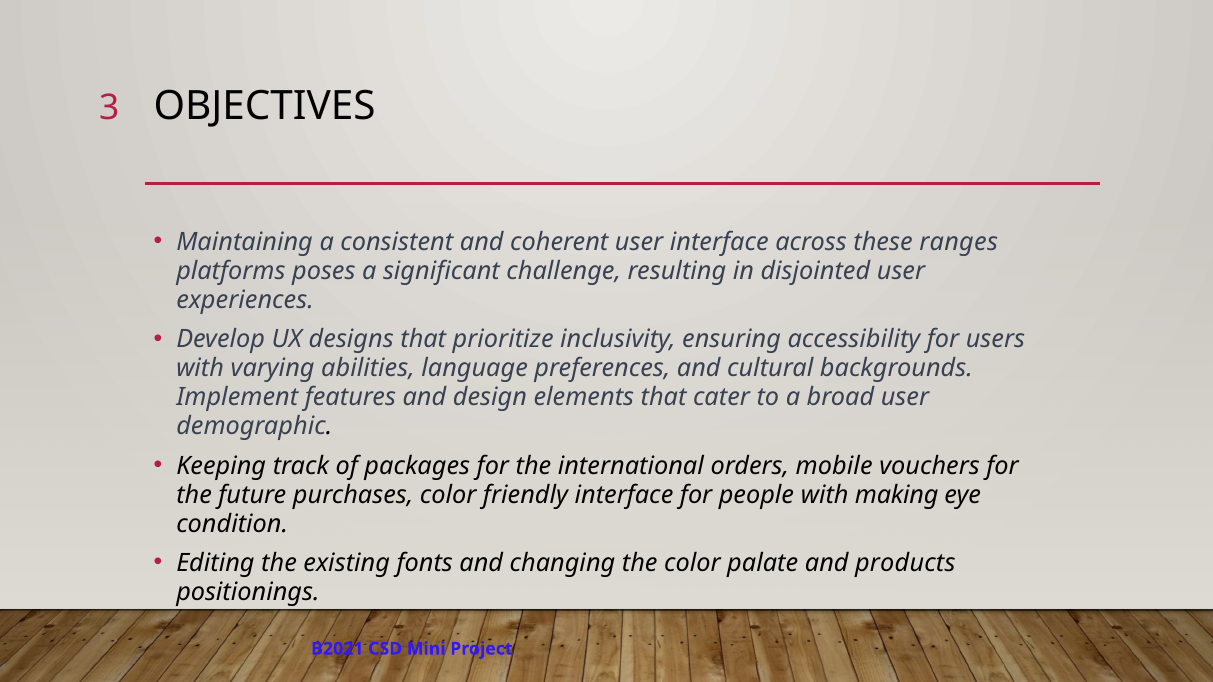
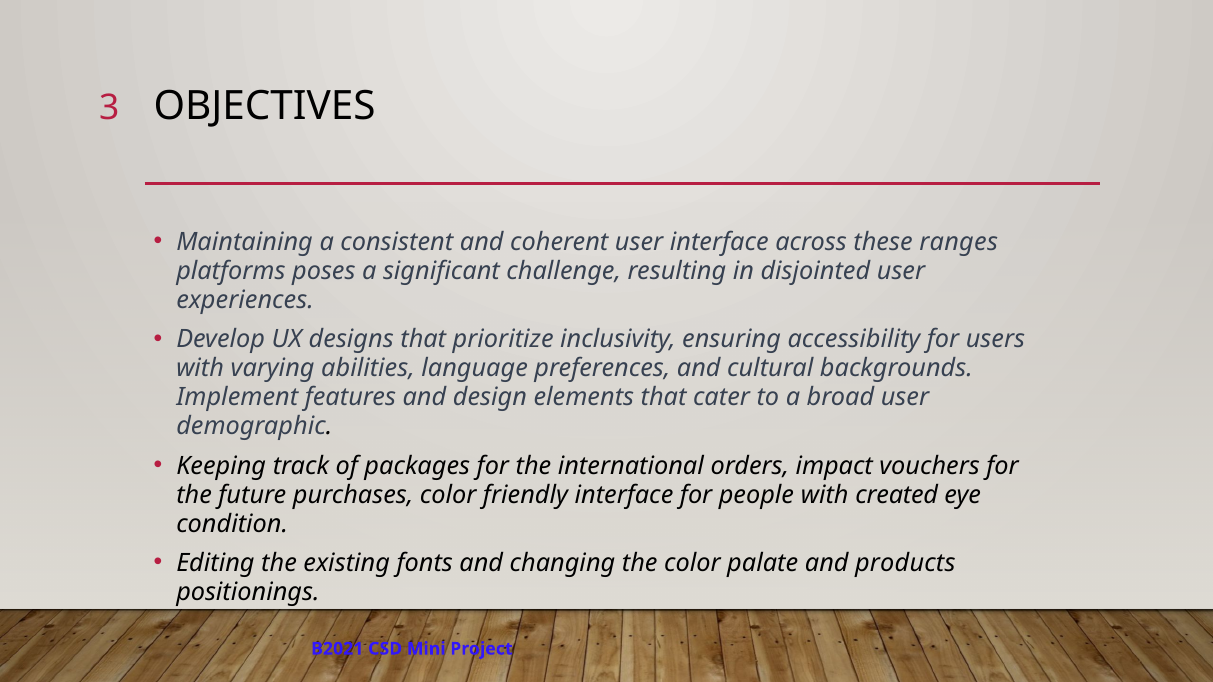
mobile: mobile -> impact (834, 466)
making: making -> created (897, 495)
